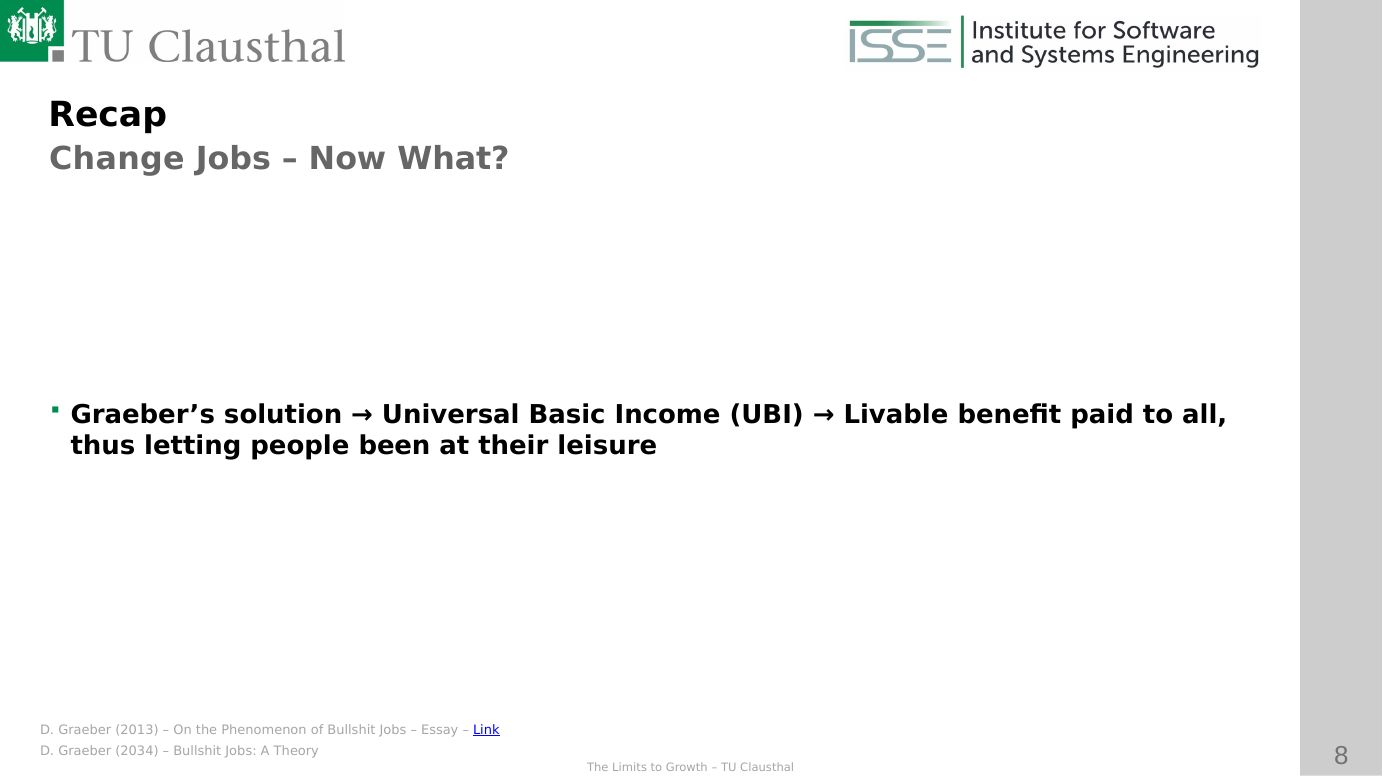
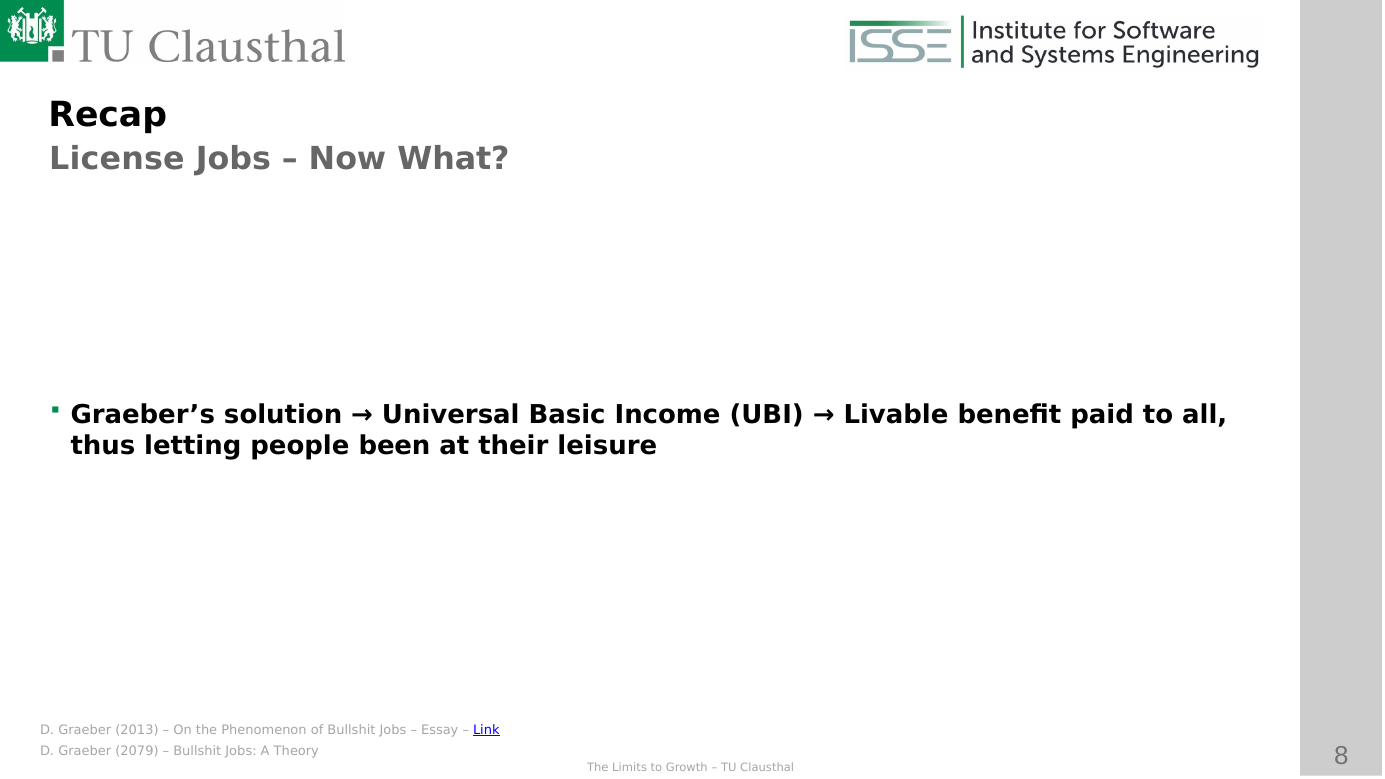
Change: Change -> License (117, 159)
2034: 2034 -> 2079 (137, 751)
